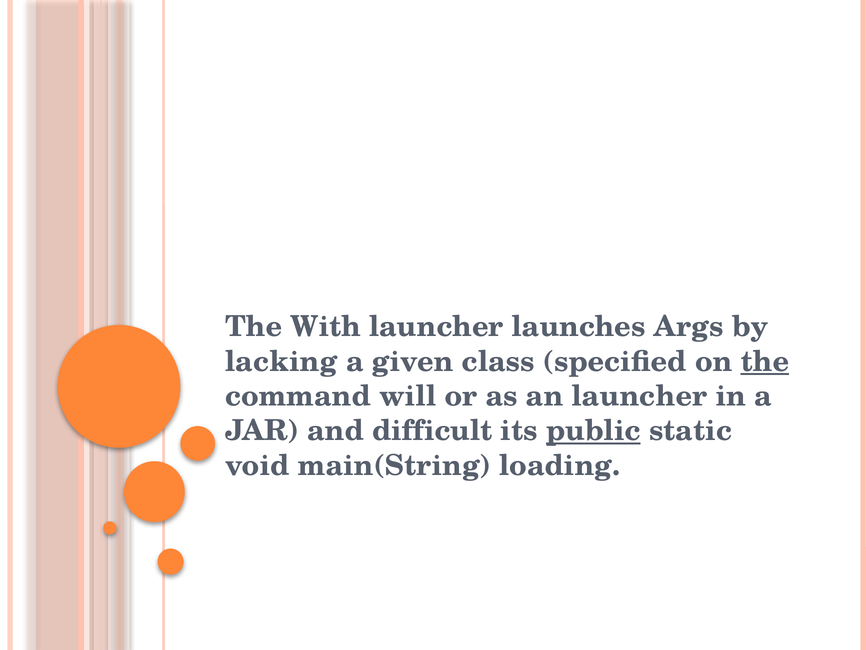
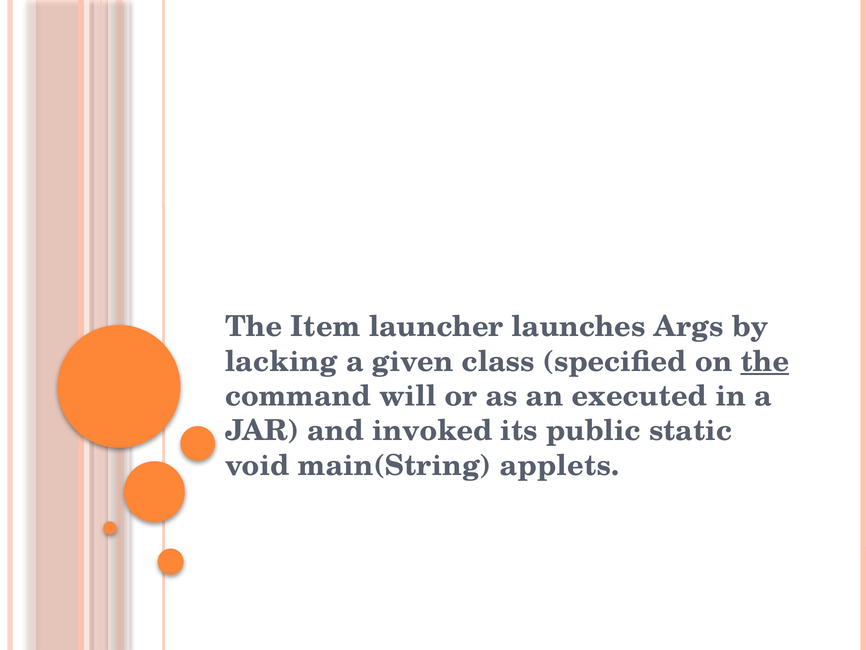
With: With -> Item (326, 327)
an launcher: launcher -> executed (639, 396)
difficult: difficult -> invoked (432, 431)
public underline: present -> none (593, 431)
loading: loading -> applets (560, 465)
